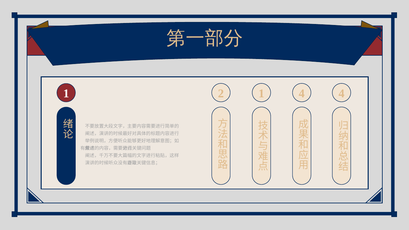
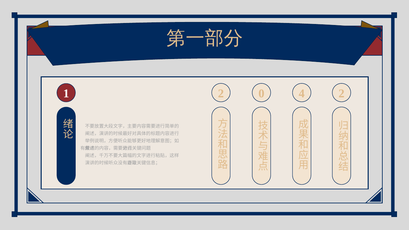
2 1: 1 -> 0 (261, 93)
4 4: 4 -> 2 (342, 93)
